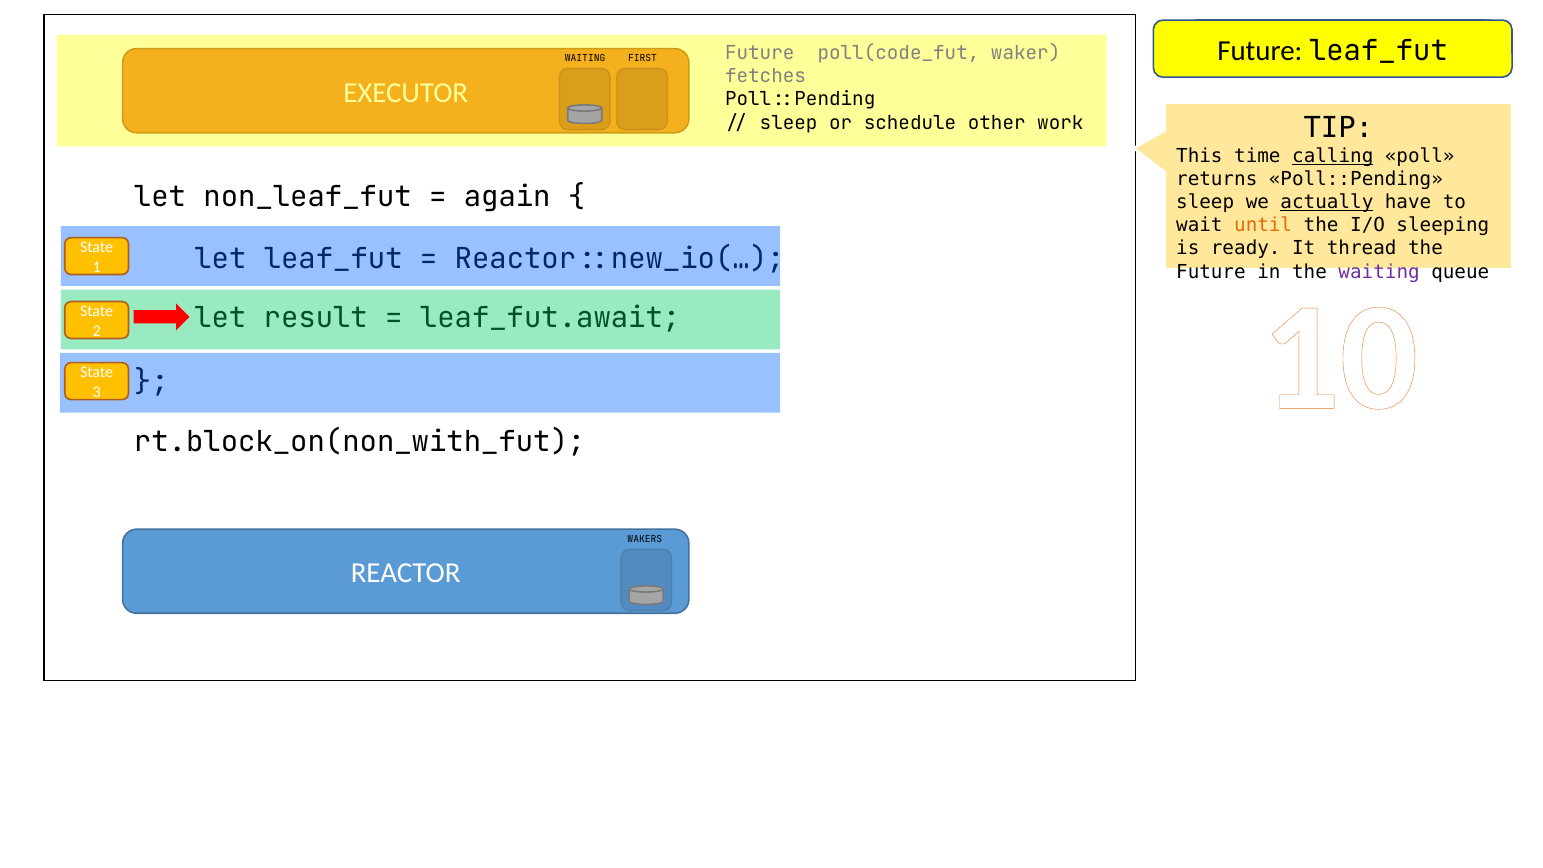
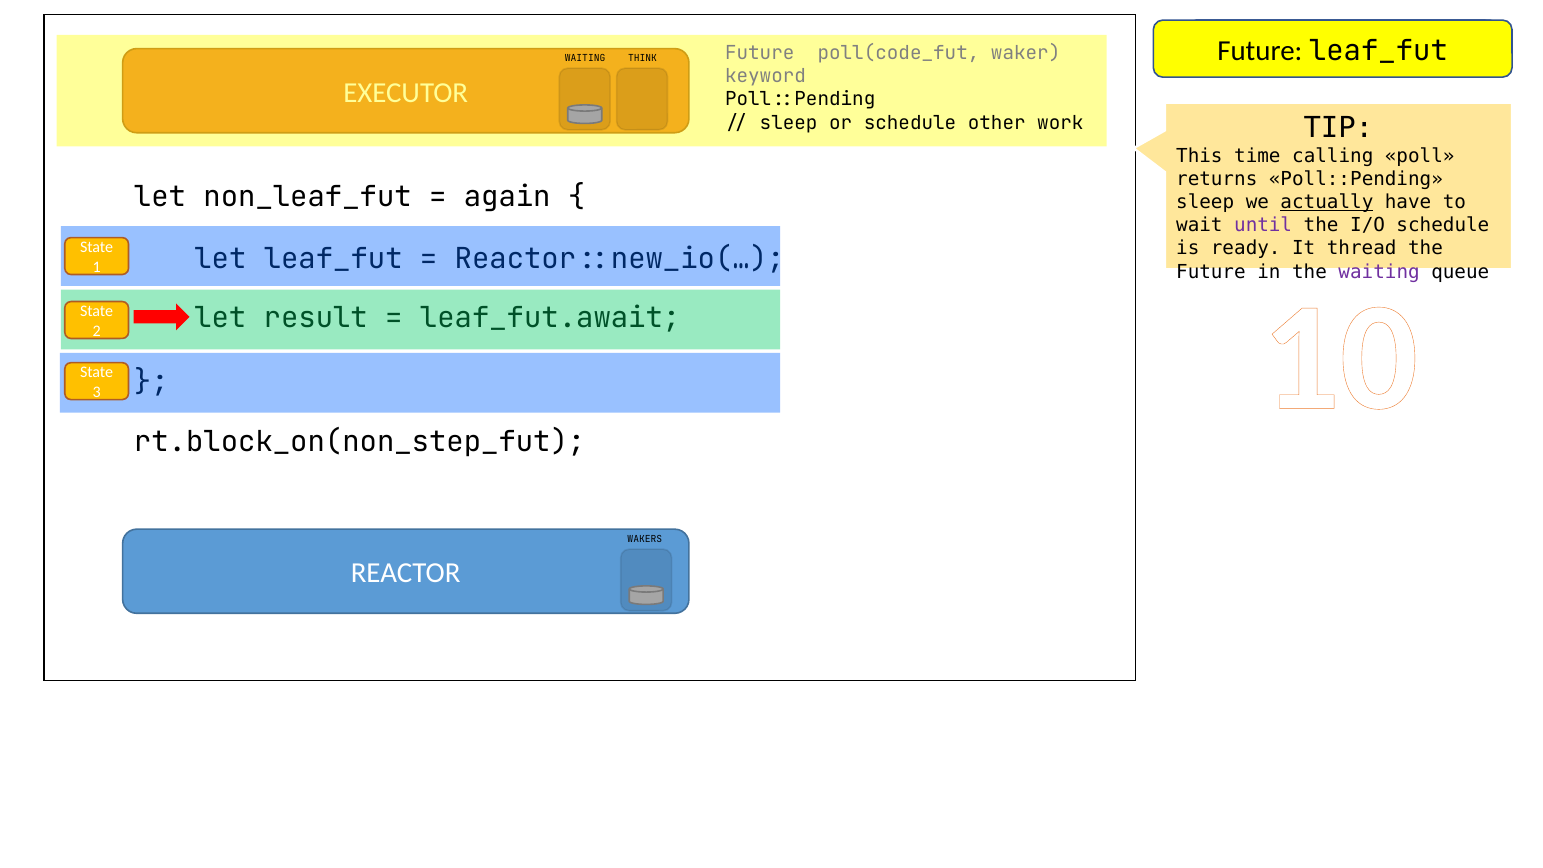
FIRST: FIRST -> THINK (642, 58)
fetches: fetches -> keyword (765, 76)
calling underline: present -> none (1333, 156)
until colour: orange -> purple (1263, 225)
I/O sleeping: sleeping -> schedule (1443, 225)
rt.block_on(non_with_fut: rt.block_on(non_with_fut -> rt.block_on(non_step_fut (360, 442)
